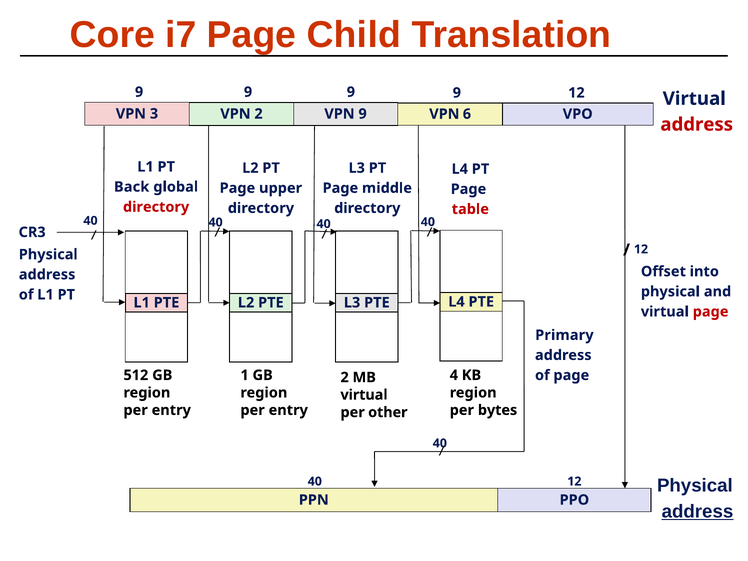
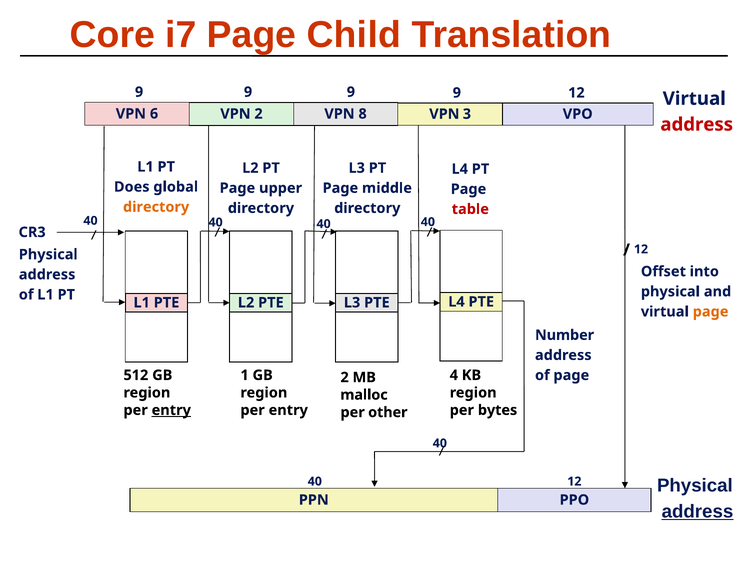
3: 3 -> 6 (154, 114)
VPN 9: 9 -> 8 (363, 114)
6: 6 -> 3 (467, 114)
Back: Back -> Does (132, 187)
directory colour: red -> orange (156, 207)
page colour: red -> orange (711, 312)
Primary: Primary -> Number (565, 335)
virtual: virtual -> malloc (364, 395)
entry underline: none -> present (171, 410)
